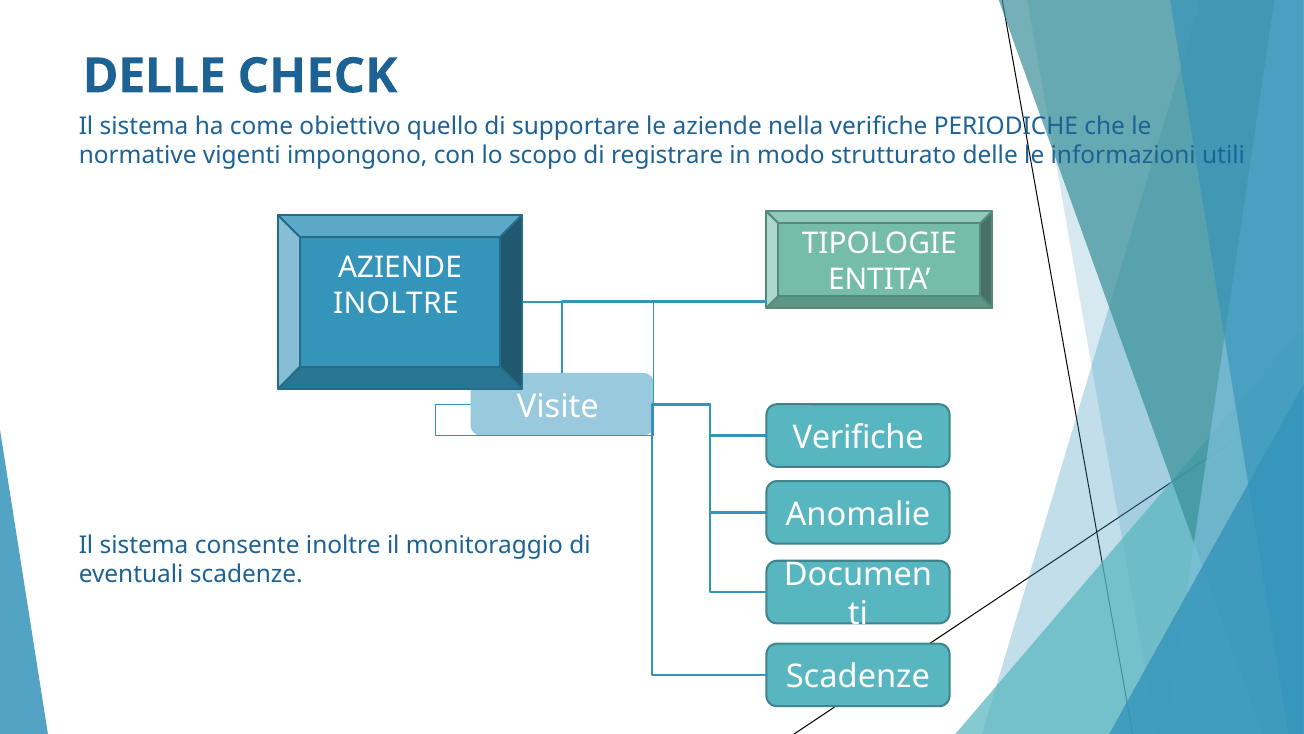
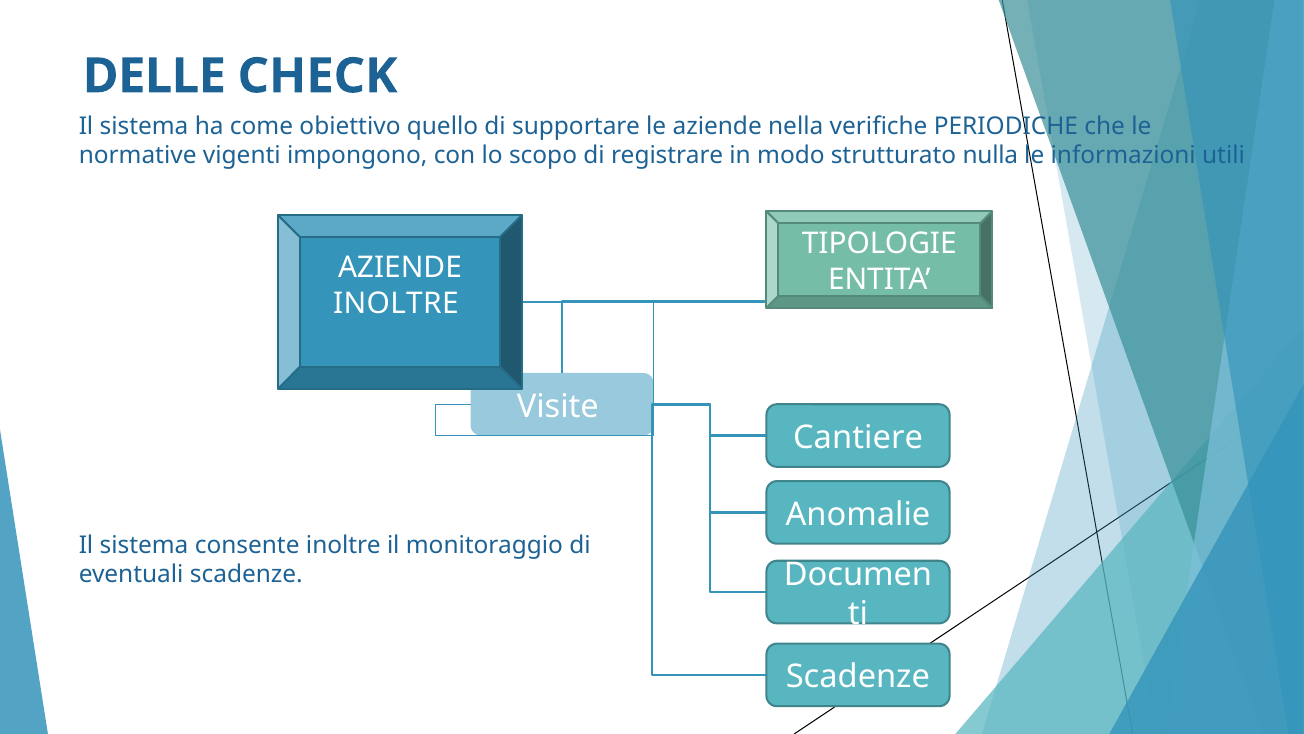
strutturato delle: delle -> nulla (990, 156)
Verifiche: Verifiche -> Cantiere (858, 437)
